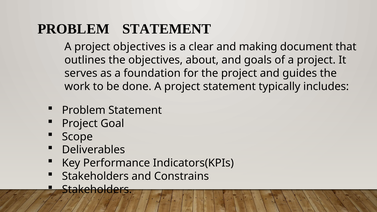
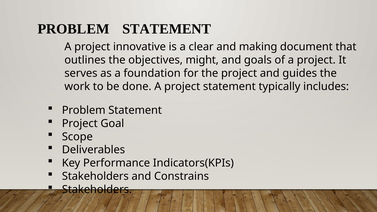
project objectives: objectives -> innovative (139, 47)
about: about -> might (202, 60)
